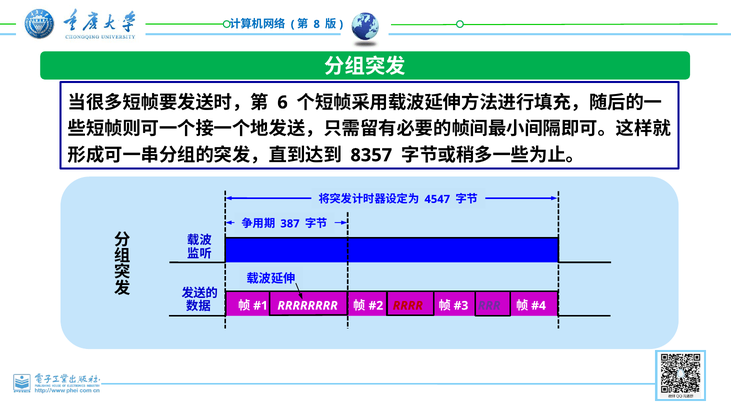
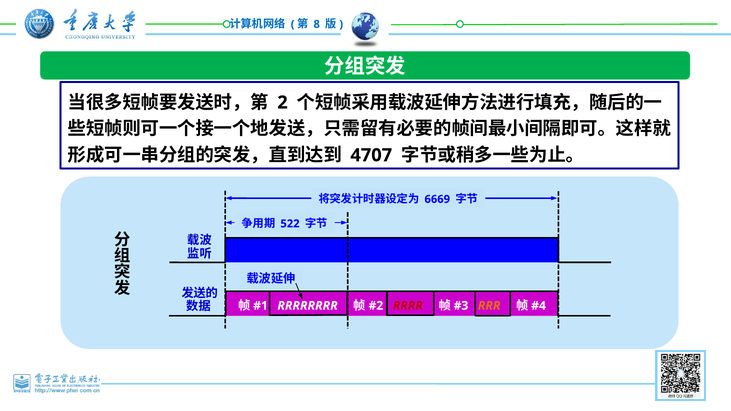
6: 6 -> 2 (283, 103)
8357: 8357 -> 4707 (371, 155)
4547: 4547 -> 6669 (437, 199)
387: 387 -> 522 (290, 224)
RRR colour: purple -> orange (489, 306)
